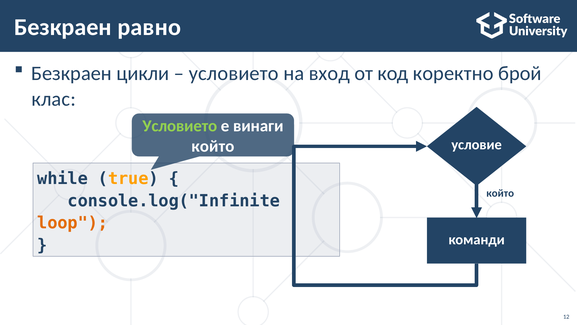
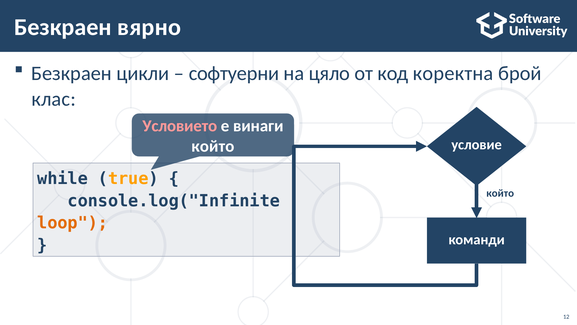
равно: равно -> вярно (149, 27)
условието: условието -> софтуерни (234, 73)
вход: вход -> цяло (329, 73)
коректно: коректно -> коректна (453, 73)
Условието colour: light green -> pink (180, 126)
